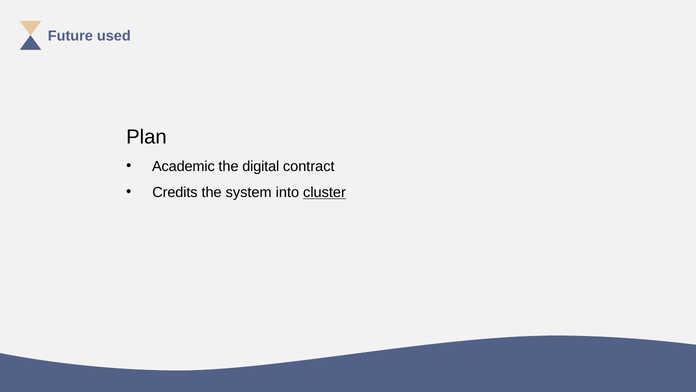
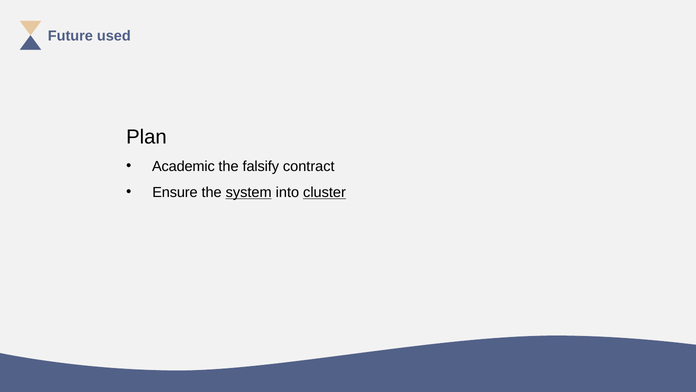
digital: digital -> falsify (261, 166)
Credits: Credits -> Ensure (175, 192)
system underline: none -> present (249, 192)
